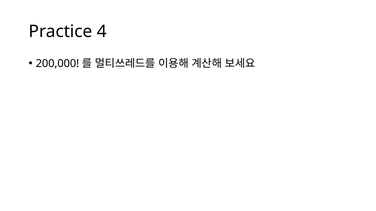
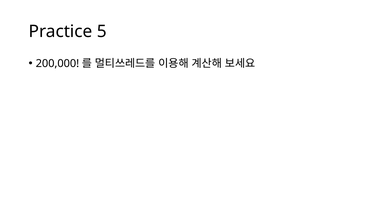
4: 4 -> 5 (102, 32)
